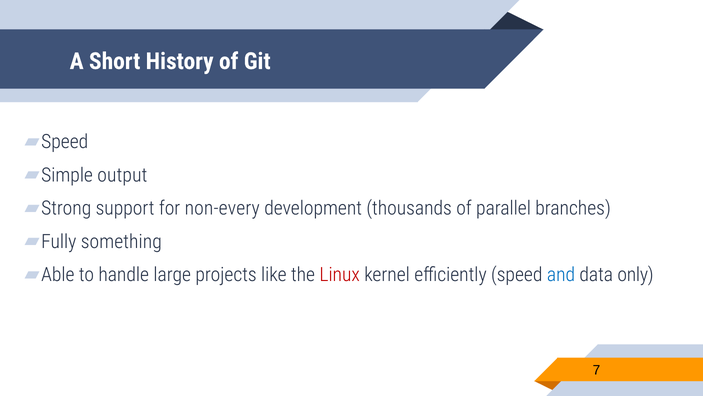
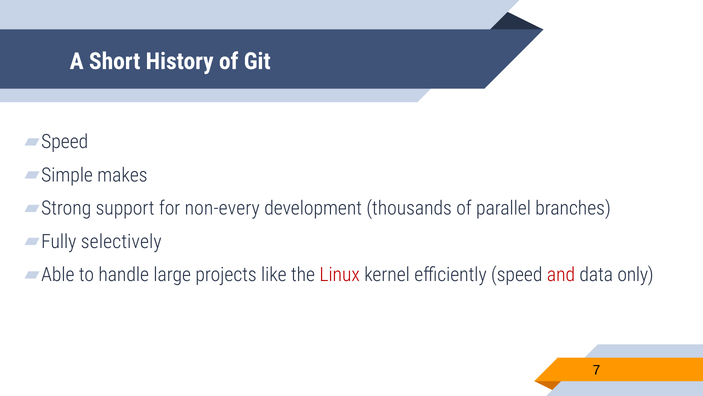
output: output -> makes (122, 175)
something: something -> selectively (121, 241)
and colour: blue -> red (561, 275)
